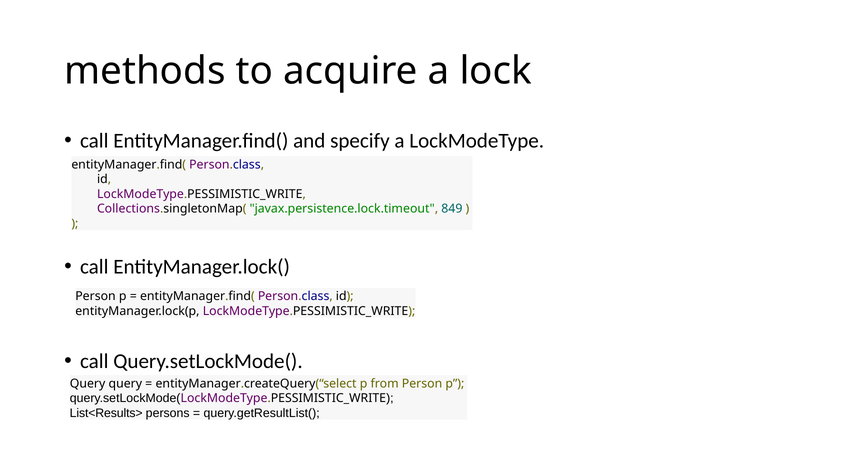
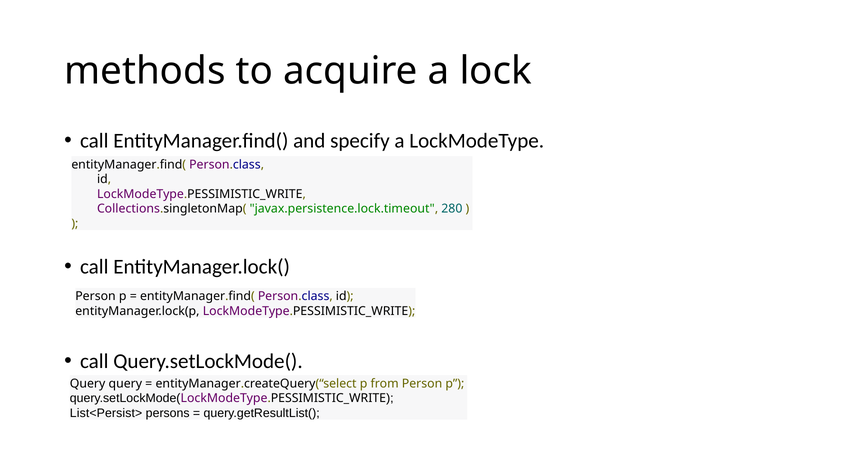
849: 849 -> 280 (452, 209)
List<Results>: List<Results> -> List<Persist> (106, 413)
